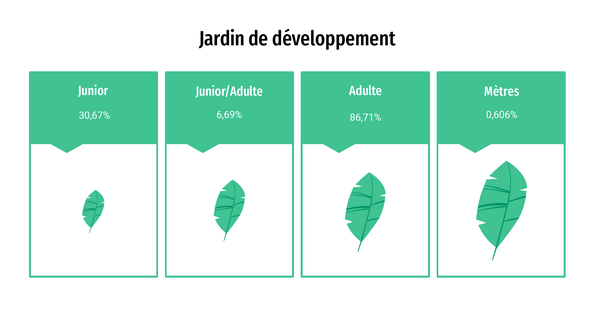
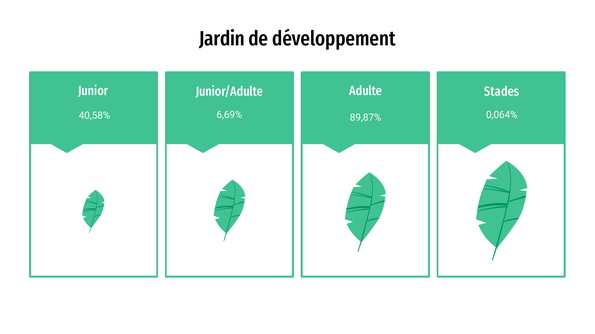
Mètres: Mètres -> Stades (502, 92)
0,606%: 0,606% -> 0,064% (502, 115)
30,67%: 30,67% -> 40,58% (94, 116)
86,71%: 86,71% -> 89,87% (366, 118)
